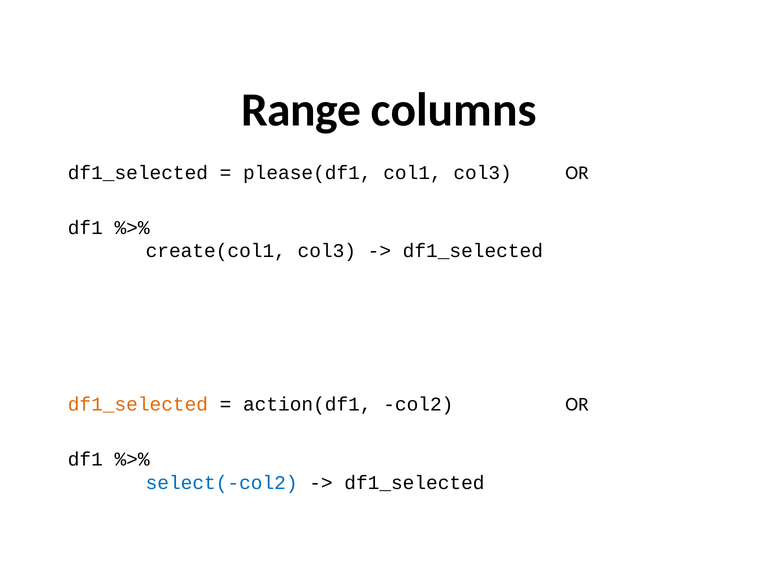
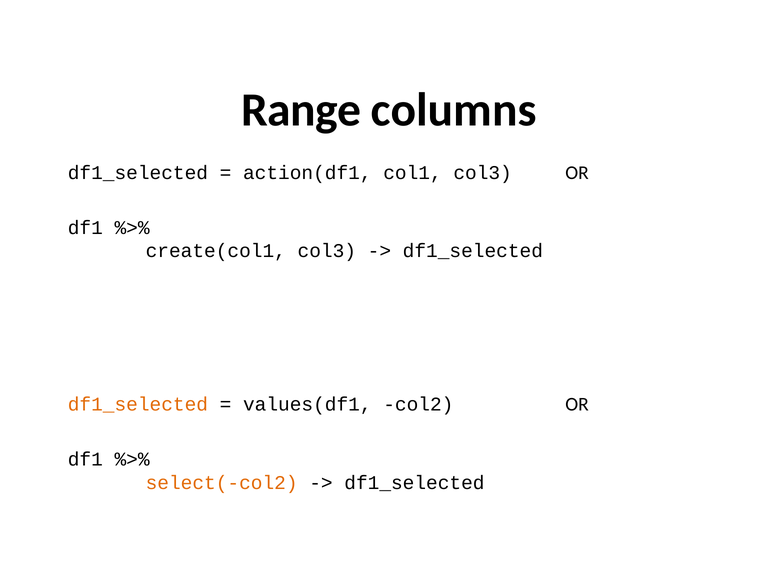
please(df1: please(df1 -> action(df1 (307, 173)
action(df1: action(df1 -> values(df1 (307, 405)
select(-col2 colour: blue -> orange (222, 483)
